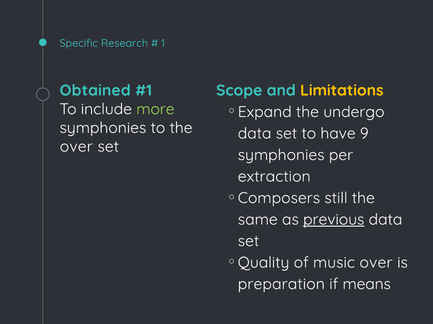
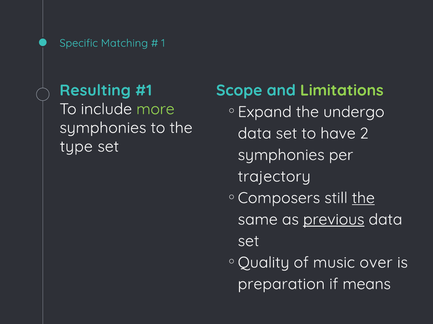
Research: Research -> Matching (124, 43)
Obtained: Obtained -> Resulting (95, 91)
Limitations colour: yellow -> light green (342, 91)
9: 9 -> 2 (364, 134)
over: over -> type (76, 147)
extraction: extraction -> trajectory (274, 177)
the underline: none -> present (363, 198)
